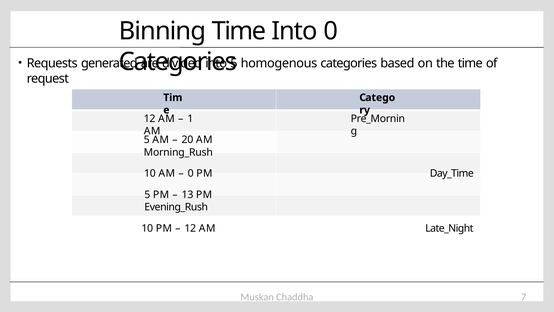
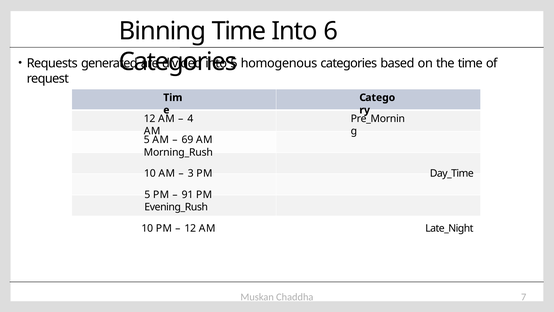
Into 0: 0 -> 6 (331, 31)
1: 1 -> 4 (190, 119)
20: 20 -> 69 (187, 140)
0: 0 -> 3 (191, 173)
13: 13 -> 91 (188, 194)
